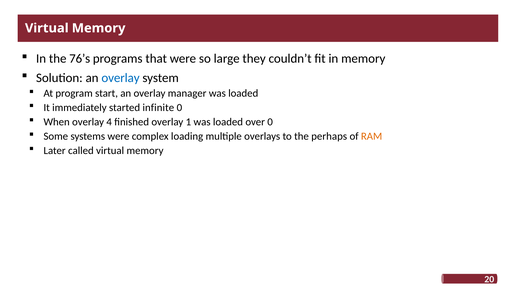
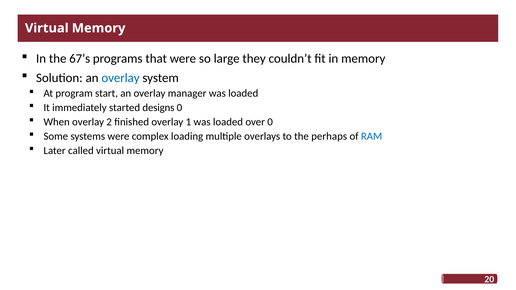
76’s: 76’s -> 67’s (80, 59)
infinite: infinite -> designs (158, 108)
4: 4 -> 2 (109, 122)
RAM colour: orange -> blue (372, 136)
